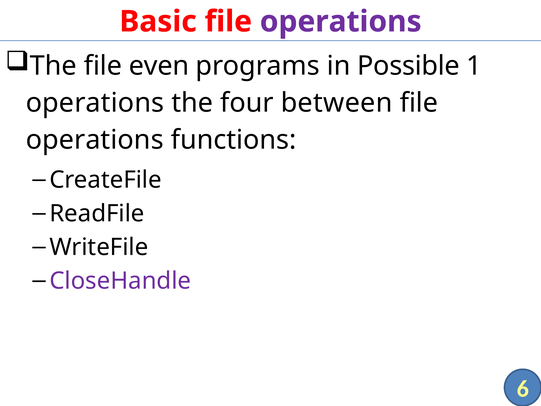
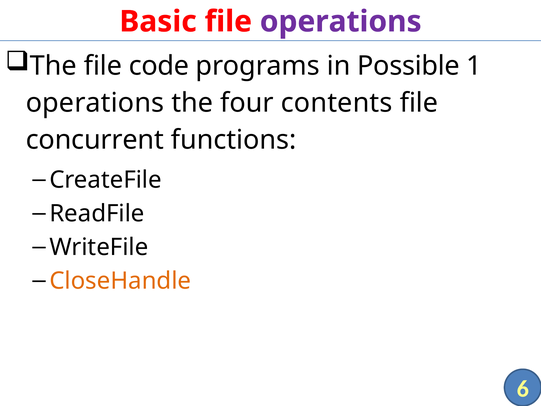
even: even -> code (159, 66)
between: between -> contents (337, 103)
operations: operations -> concurrent (95, 140)
CloseHandle colour: purple -> orange (120, 281)
